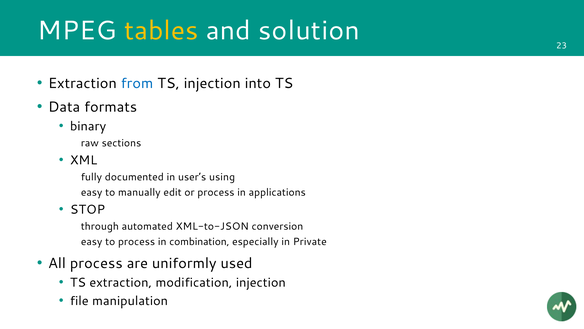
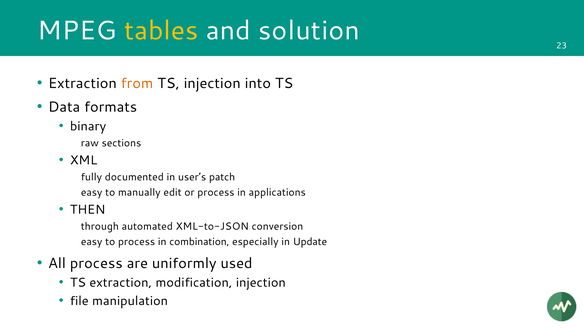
from colour: blue -> orange (137, 83)
using: using -> patch (222, 177)
STOP: STOP -> THEN (88, 209)
Private: Private -> Update (310, 241)
